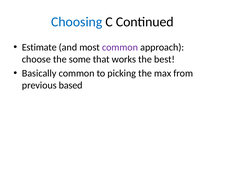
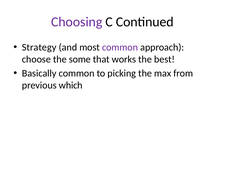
Choosing colour: blue -> purple (77, 22)
Estimate: Estimate -> Strategy (39, 47)
based: based -> which (71, 85)
